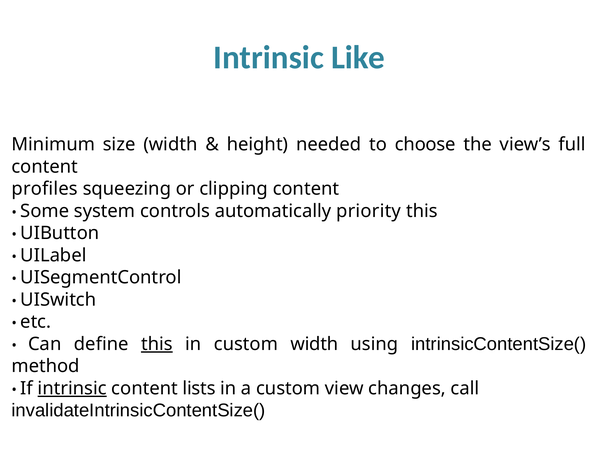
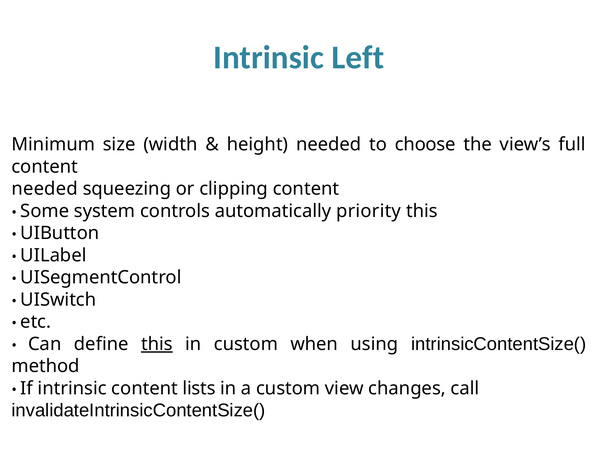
Like: Like -> Left (358, 58)
profiles: profiles -> needed (45, 189)
custom width: width -> when (314, 344)
intrinsic underline: present -> none (72, 388)
